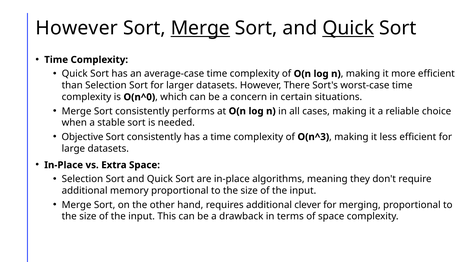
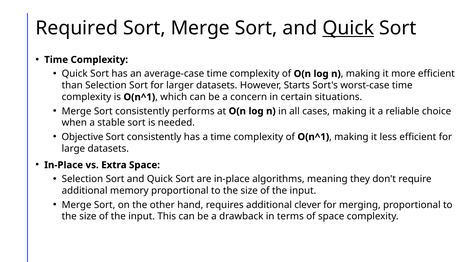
However: However -> Required (77, 28)
Merge underline: present -> none (200, 28)
There: There -> Starts (297, 85)
is O(n^0: O(n^0 -> O(n^1 (139, 97)
of O(n^3: O(n^3 -> O(n^1 (313, 137)
